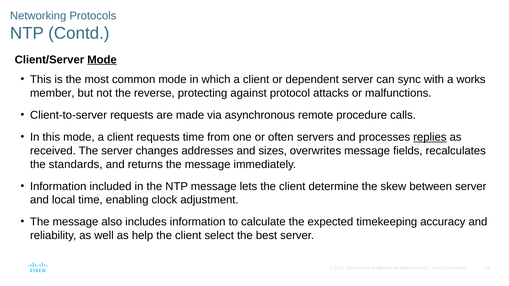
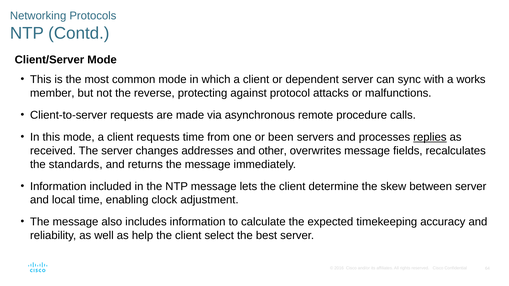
Mode underline: present -> none (102, 60)
often: often -> been (281, 137)
sizes: sizes -> other (273, 151)
